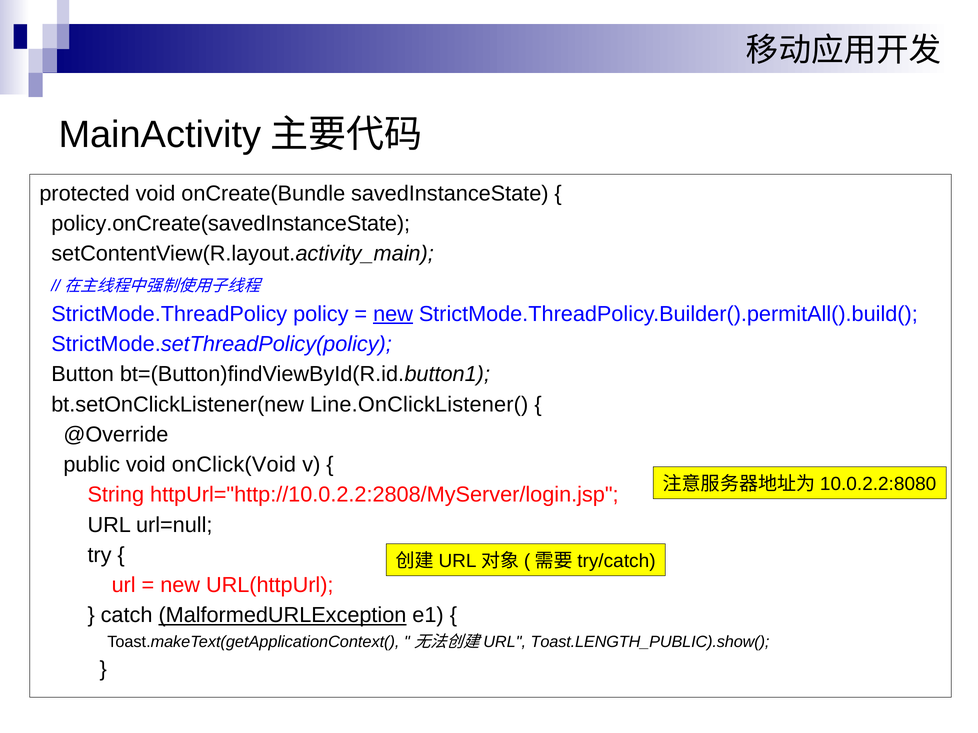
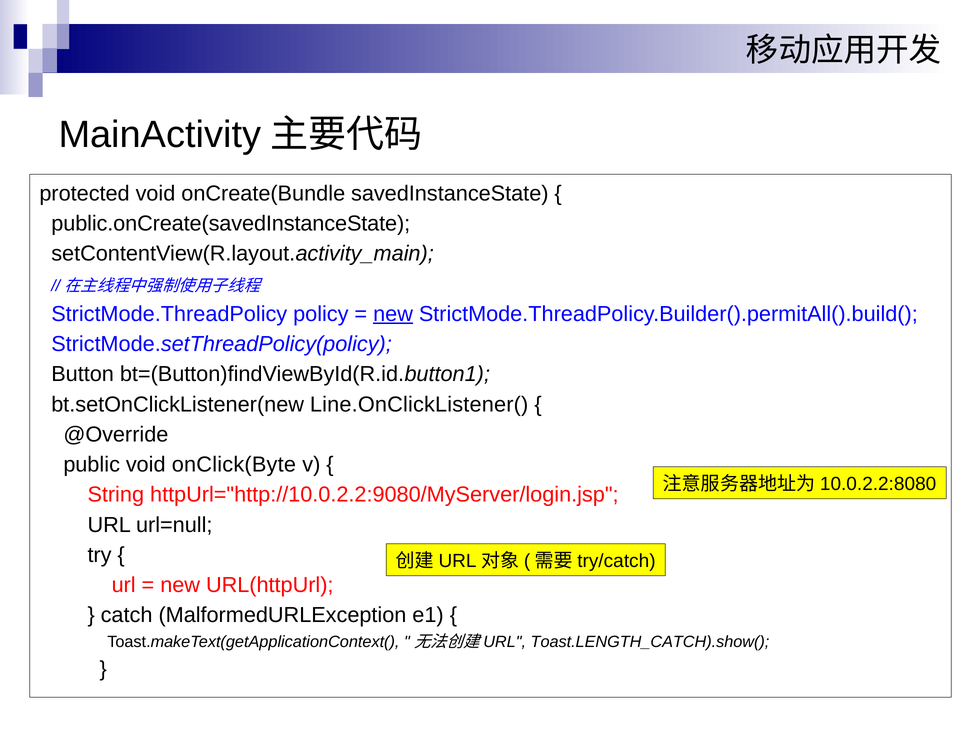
policy.onCreate(savedInstanceState: policy.onCreate(savedInstanceState -> public.onCreate(savedInstanceState (231, 224)
onClick(Void: onClick(Void -> onClick(Byte (234, 465)
httpUrl="http://10.0.2.2:2808/MyServer/login.jsp: httpUrl="http://10.0.2.2:2808/MyServer/login.jsp -> httpUrl="http://10.0.2.2:9080/MyServer/login.jsp (384, 495)
MalformedURLException underline: present -> none (282, 616)
Toast.LENGTH_PUBLIC).show(: Toast.LENGTH_PUBLIC).show( -> Toast.LENGTH_CATCH).show( (650, 642)
